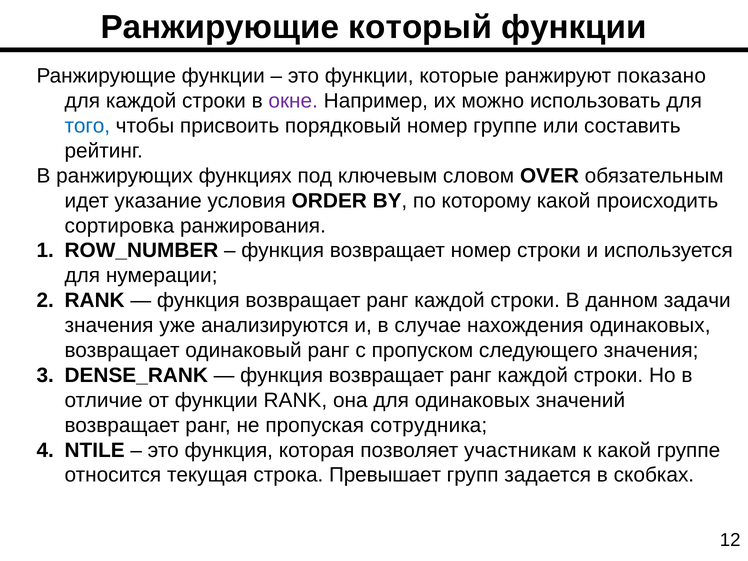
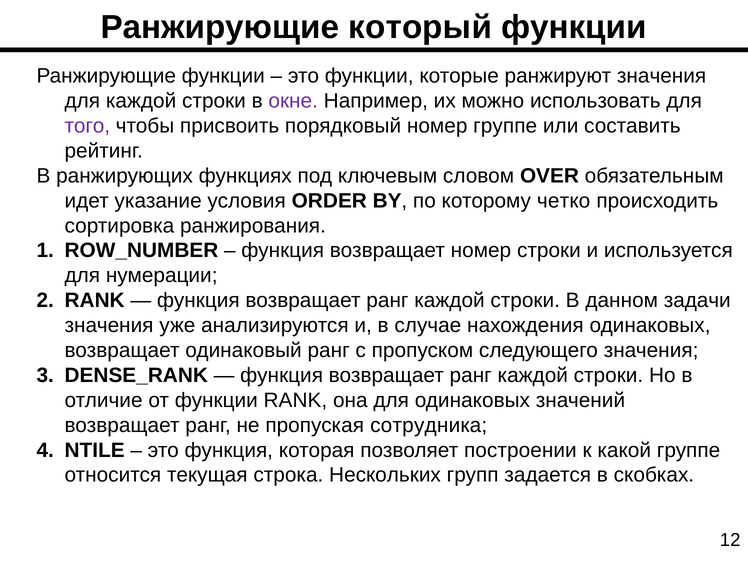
ранжируют показано: показано -> значения (662, 76)
того colour: blue -> purple (87, 126)
которому какой: какой -> четко (564, 201)
участникам: участникам -> построении (520, 450)
Превышает: Превышает -> Нескольких (385, 475)
